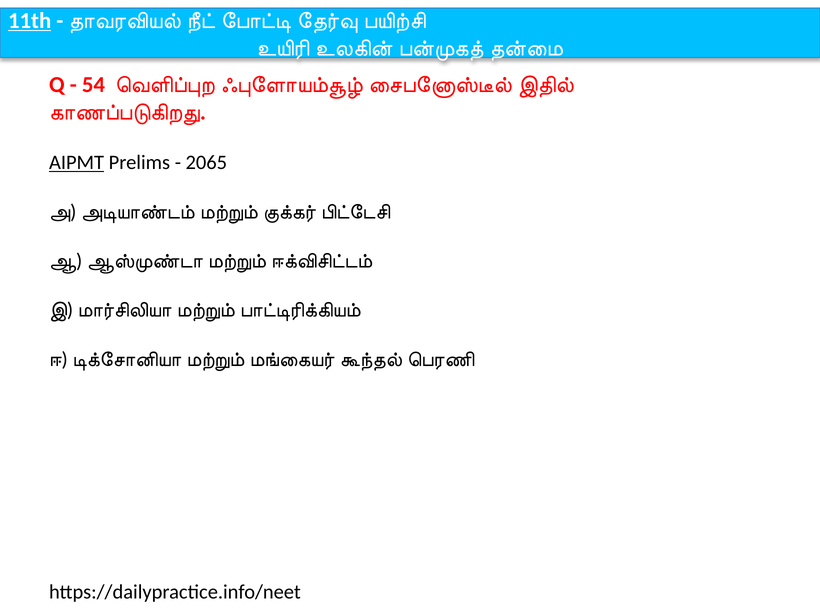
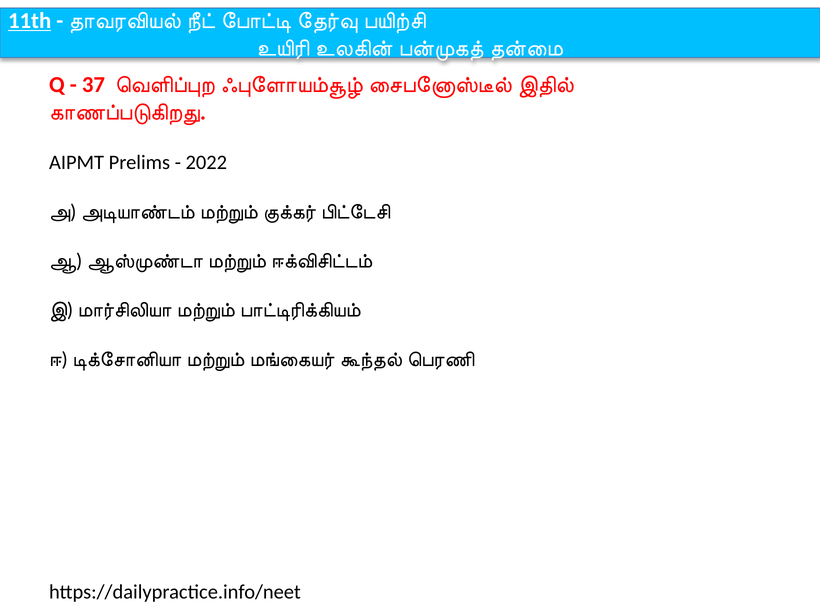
54: 54 -> 37 (93, 85)
AIPMT underline: present -> none (77, 163)
2065: 2065 -> 2022 (206, 163)
